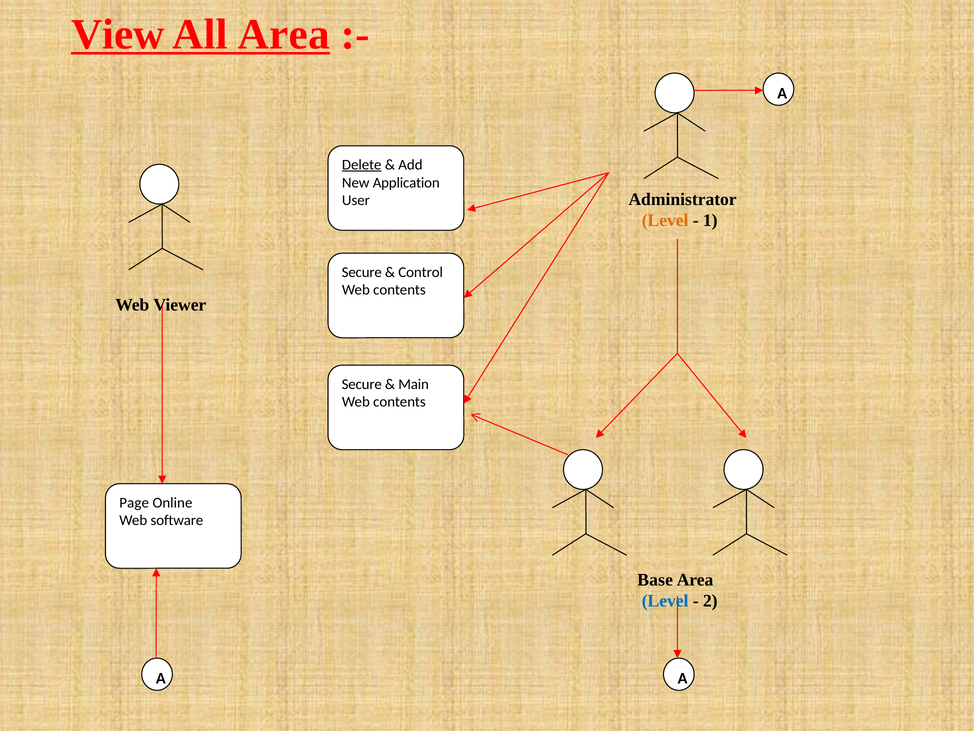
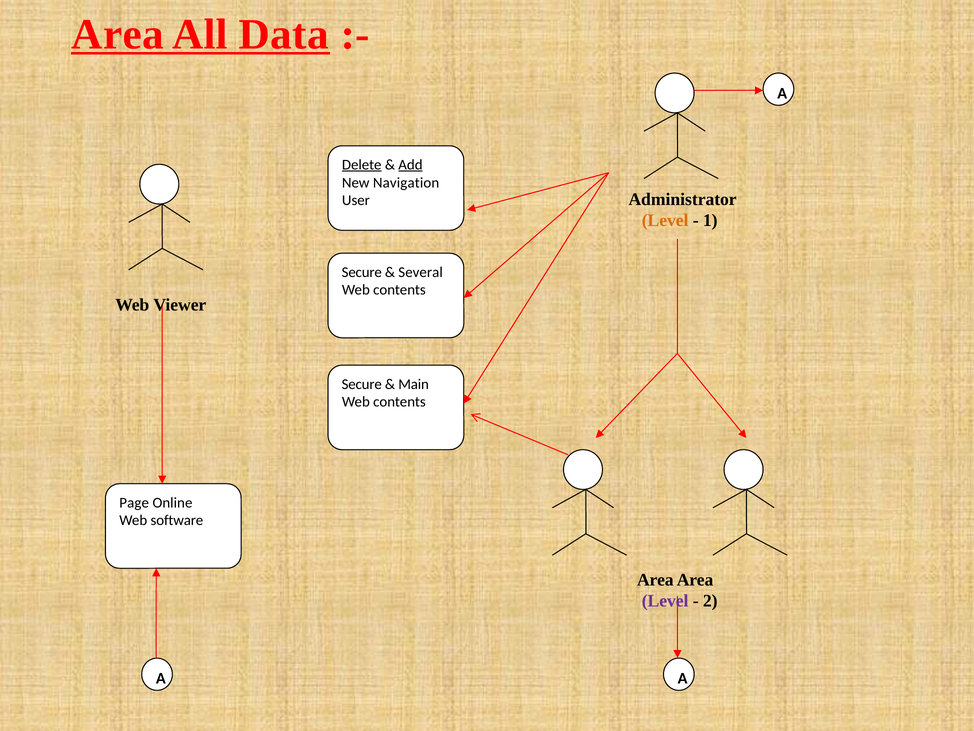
View: View -> Area (118, 34)
All Area: Area -> Data (284, 34)
Add underline: none -> present (411, 165)
Application: Application -> Navigation (406, 182)
Control: Control -> Several (421, 272)
Base: Base -> Area (655, 580)
Level colour: blue -> purple (665, 601)
